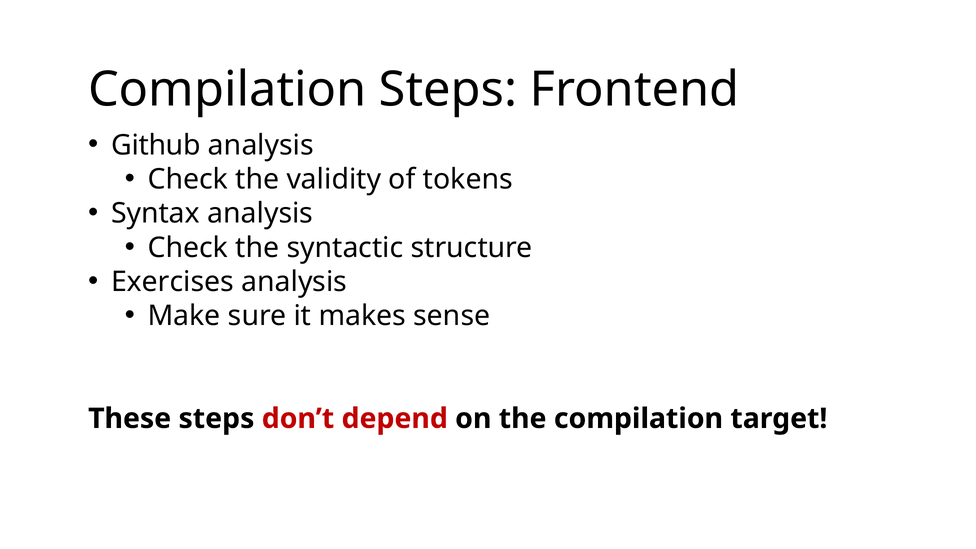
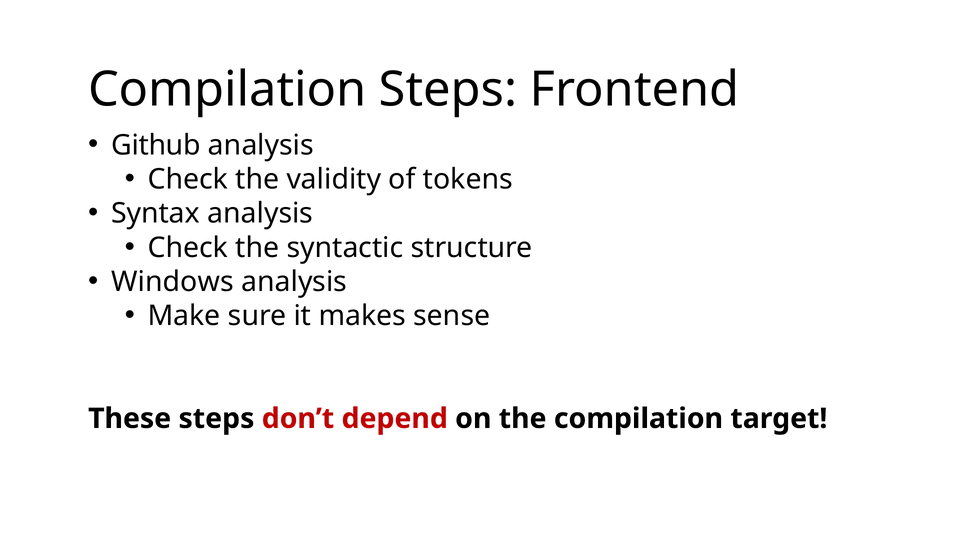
Exercises: Exercises -> Windows (172, 282)
